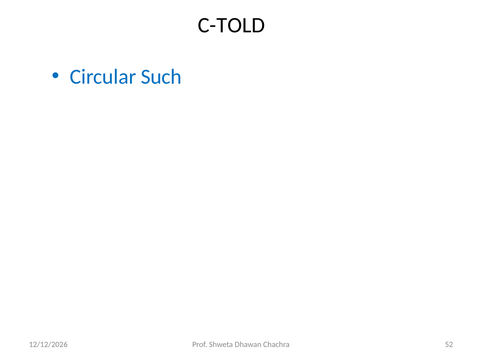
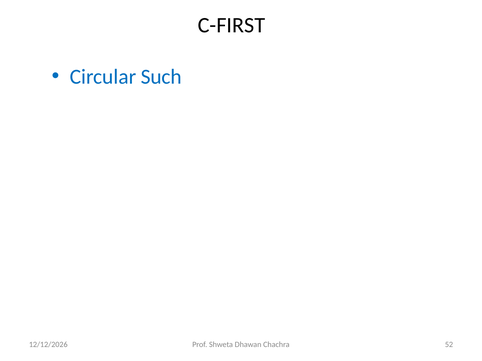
C-TOLD: C-TOLD -> C-FIRST (231, 25)
